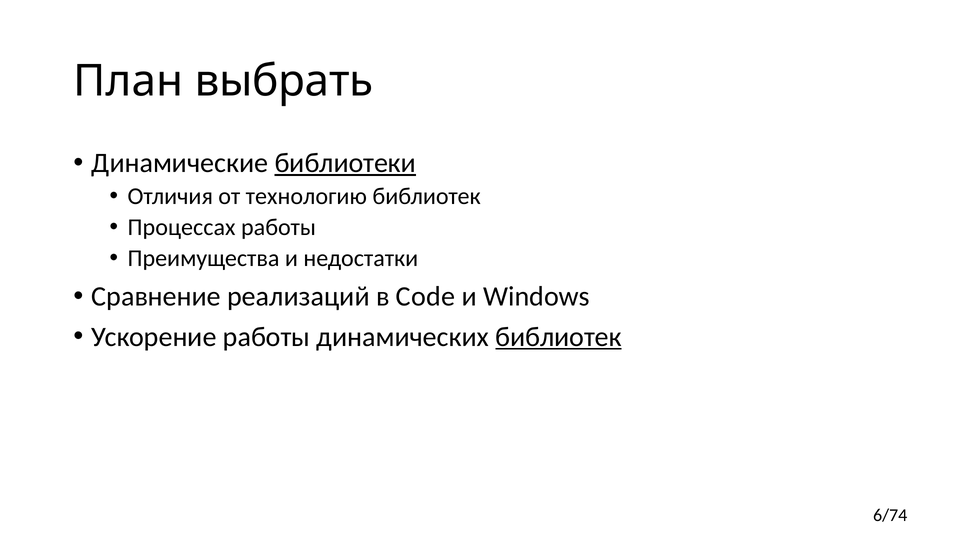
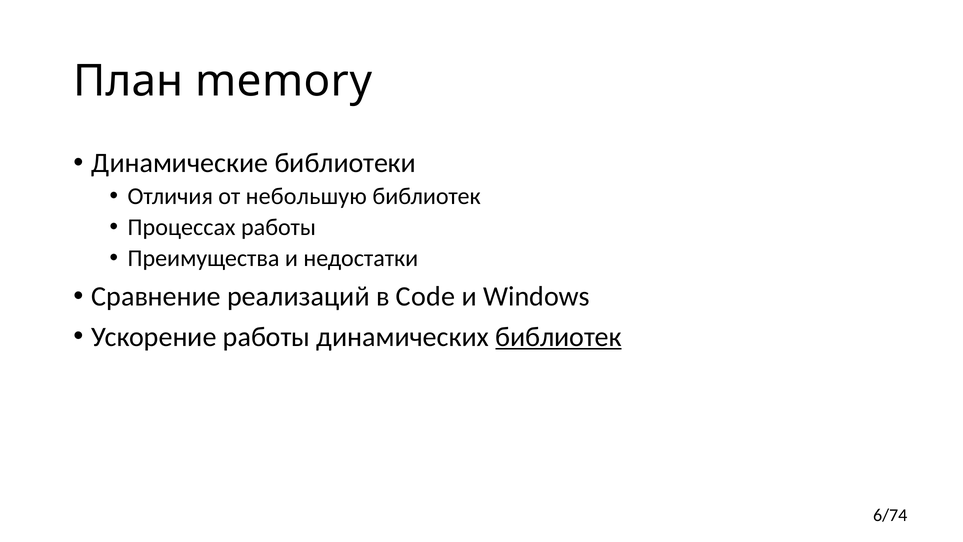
выбрать: выбрать -> memory (284, 81)
библиотеки underline: present -> none (345, 163)
технологию: технологию -> небольшую (306, 196)
